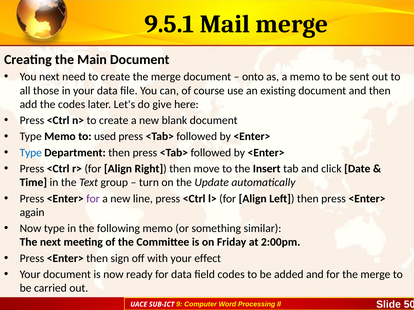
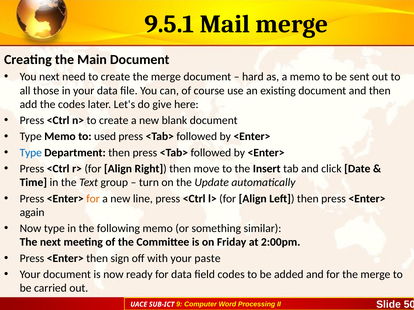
onto: onto -> hard (253, 77)
for colour: purple -> orange (93, 199)
effect: effect -> paste (208, 259)
